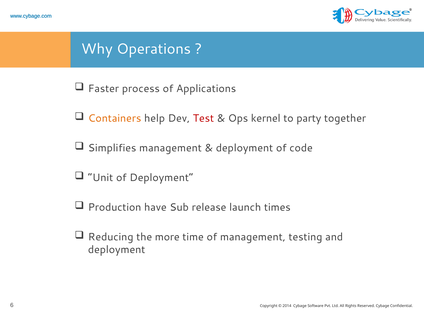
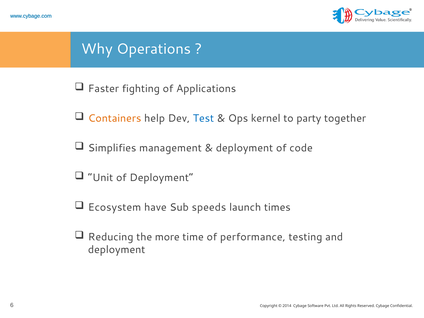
process: process -> fighting (141, 89)
Test colour: red -> blue (203, 118)
Production: Production -> Ecosystem (115, 207)
release: release -> speeds (209, 207)
of management: management -> performance (253, 237)
